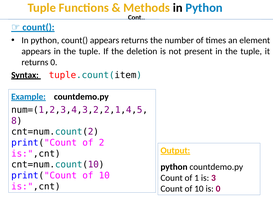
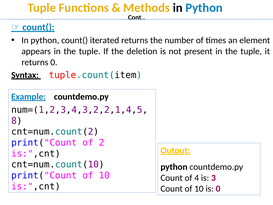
count( appears: appears -> iterated (105, 40)
1: 1 -> 4 (197, 178)
